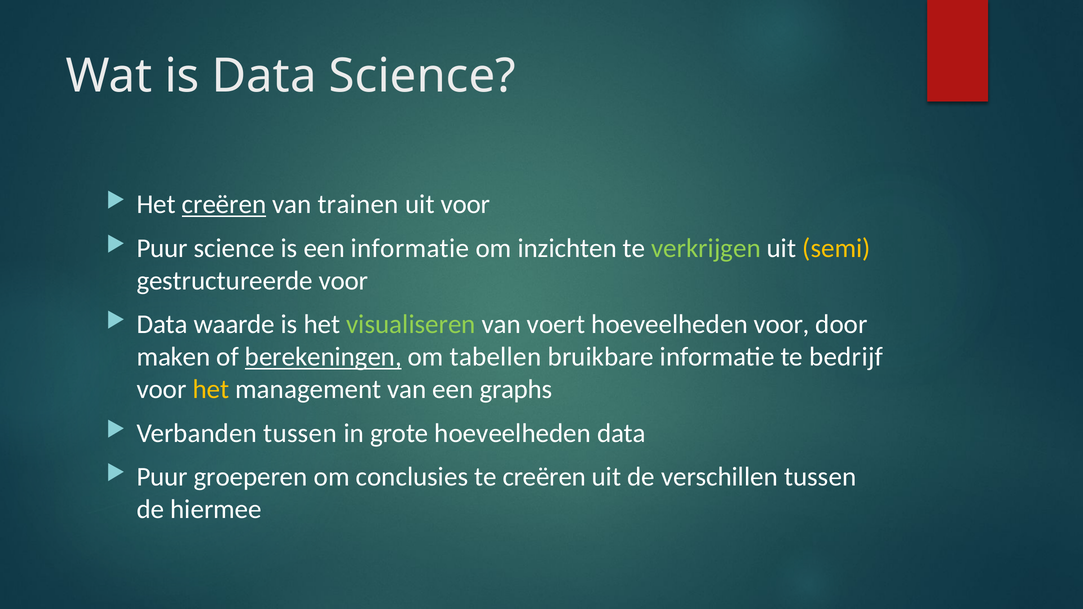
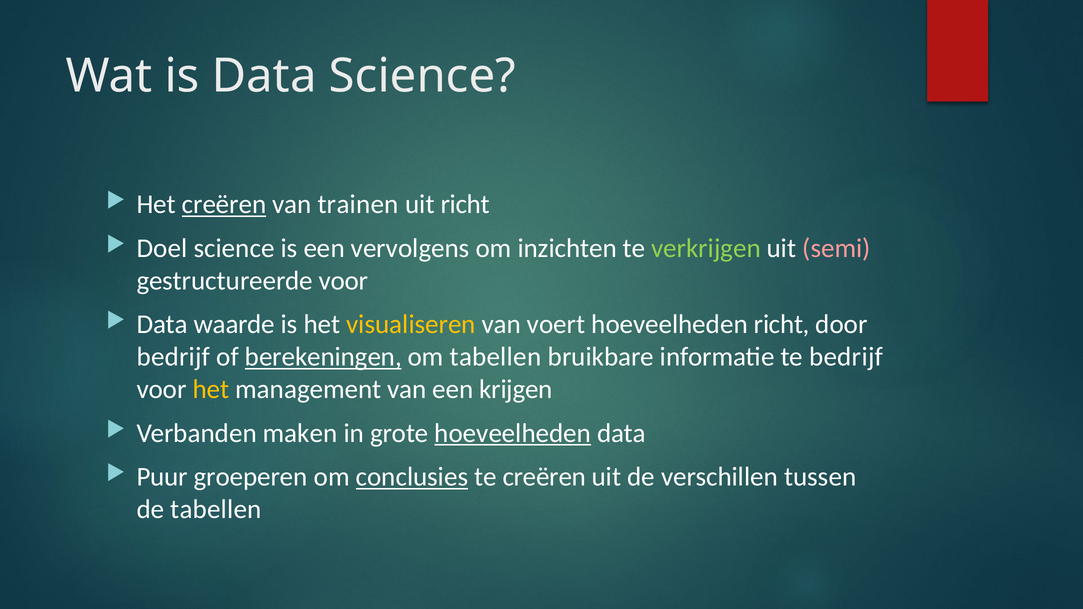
uit voor: voor -> richt (465, 205)
Puur: Puur -> Doel (162, 248)
een informatie: informatie -> vervolgens (410, 248)
semi colour: yellow -> pink (836, 248)
visualiseren colour: light green -> yellow (411, 325)
hoeveelheden voor: voor -> richt (782, 325)
maken: maken -> bedrijf (173, 357)
graphs: graphs -> krijgen (516, 390)
Verbanden tussen: tussen -> maken (300, 433)
hoeveelheden underline: none -> present (513, 433)
conclusies underline: none -> present (412, 477)
de hiermee: hiermee -> tabellen (216, 510)
